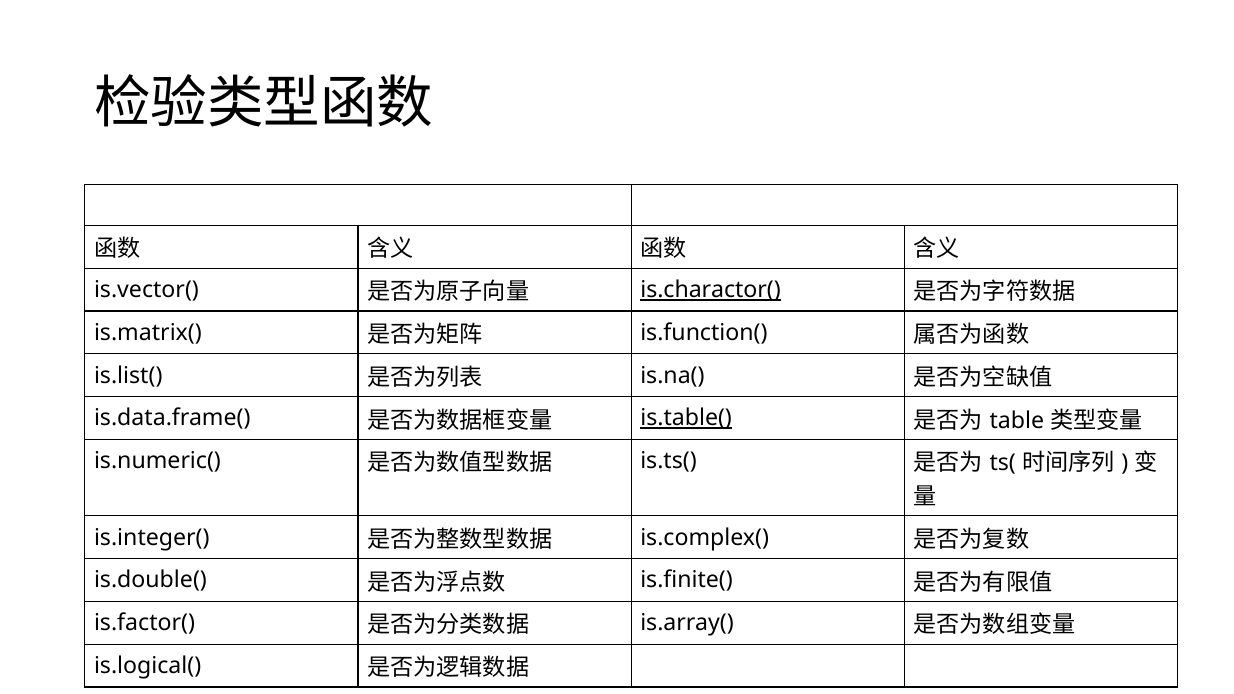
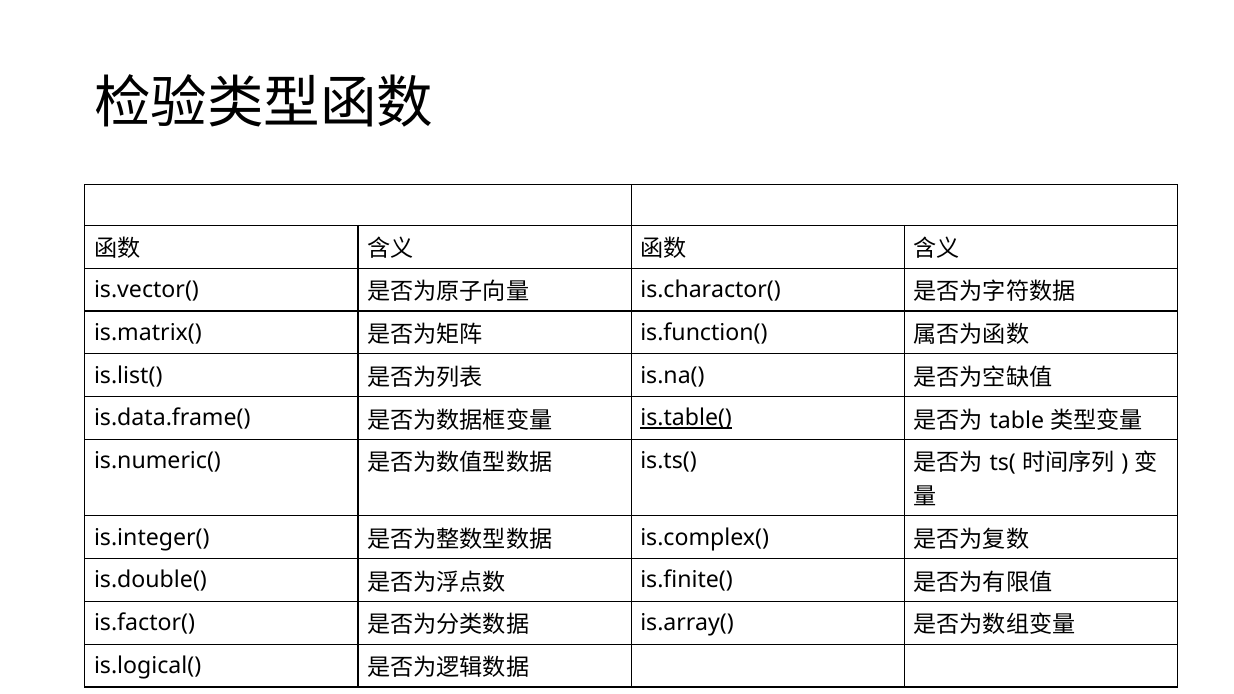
is.charactor( underline: present -> none (711, 290)
